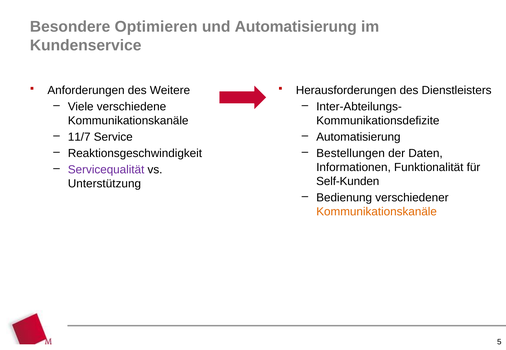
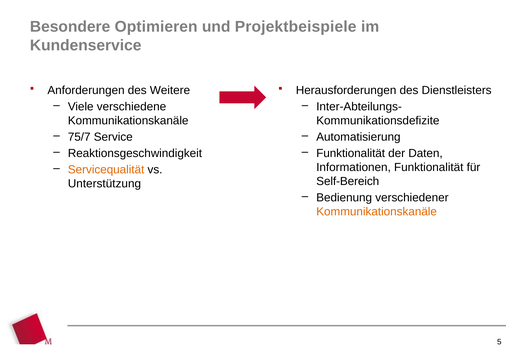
und Automatisierung: Automatisierung -> Projektbeispiele (296, 27)
11/7: 11/7 -> 75/7 (79, 137)
Bestellungen: Bestellungen -> Funktionalität (351, 154)
Servicequalität colour: purple -> orange (106, 170)
Self-Kunden: Self-Kunden -> Self-Bereich (348, 182)
